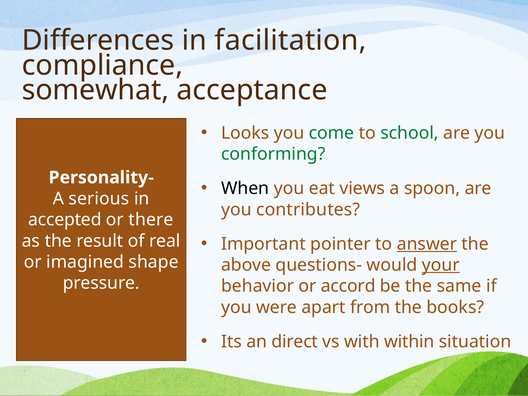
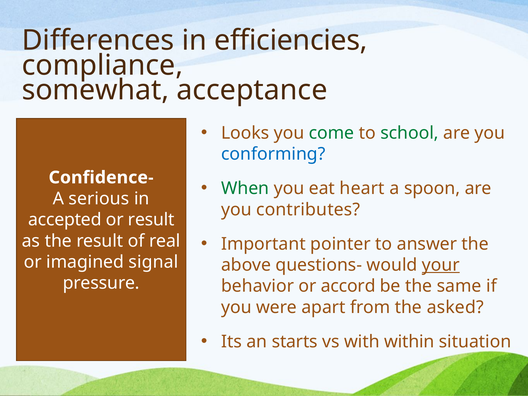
facilitation: facilitation -> efficiencies (291, 41)
conforming colour: green -> blue (273, 154)
Personality-: Personality- -> Confidence- (101, 178)
When colour: black -> green (245, 188)
views: views -> heart (362, 188)
or there: there -> result (151, 220)
answer underline: present -> none (427, 244)
shape: shape -> signal (154, 262)
books: books -> asked (455, 307)
direct: direct -> starts (295, 342)
